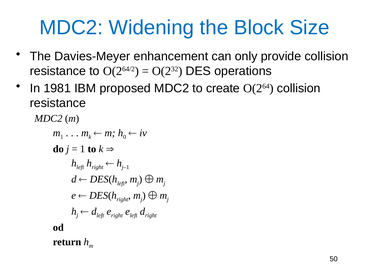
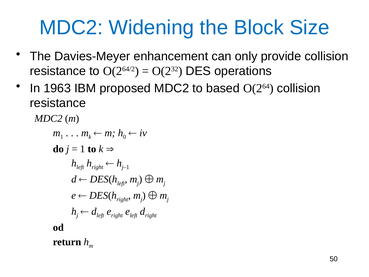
1981: 1981 -> 1963 (57, 88)
create: create -> based (223, 88)
